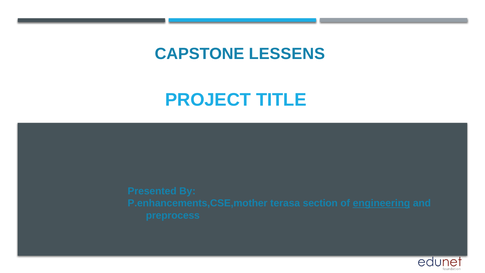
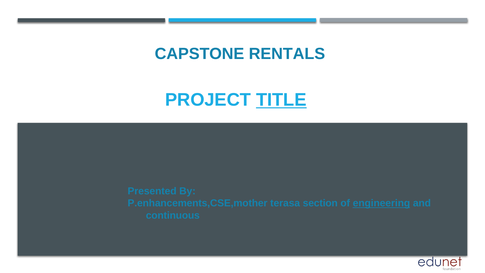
LESSENS: LESSENS -> RENTALS (287, 54)
TITLE underline: none -> present (281, 100)
preprocess: preprocess -> continuous (173, 215)
